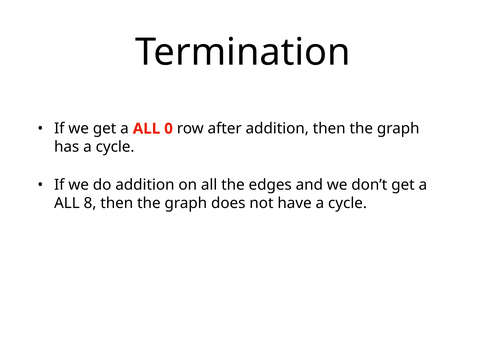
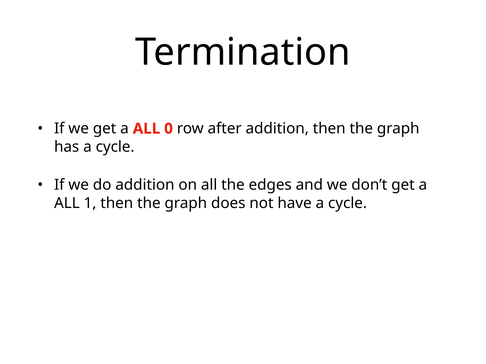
8: 8 -> 1 (90, 203)
